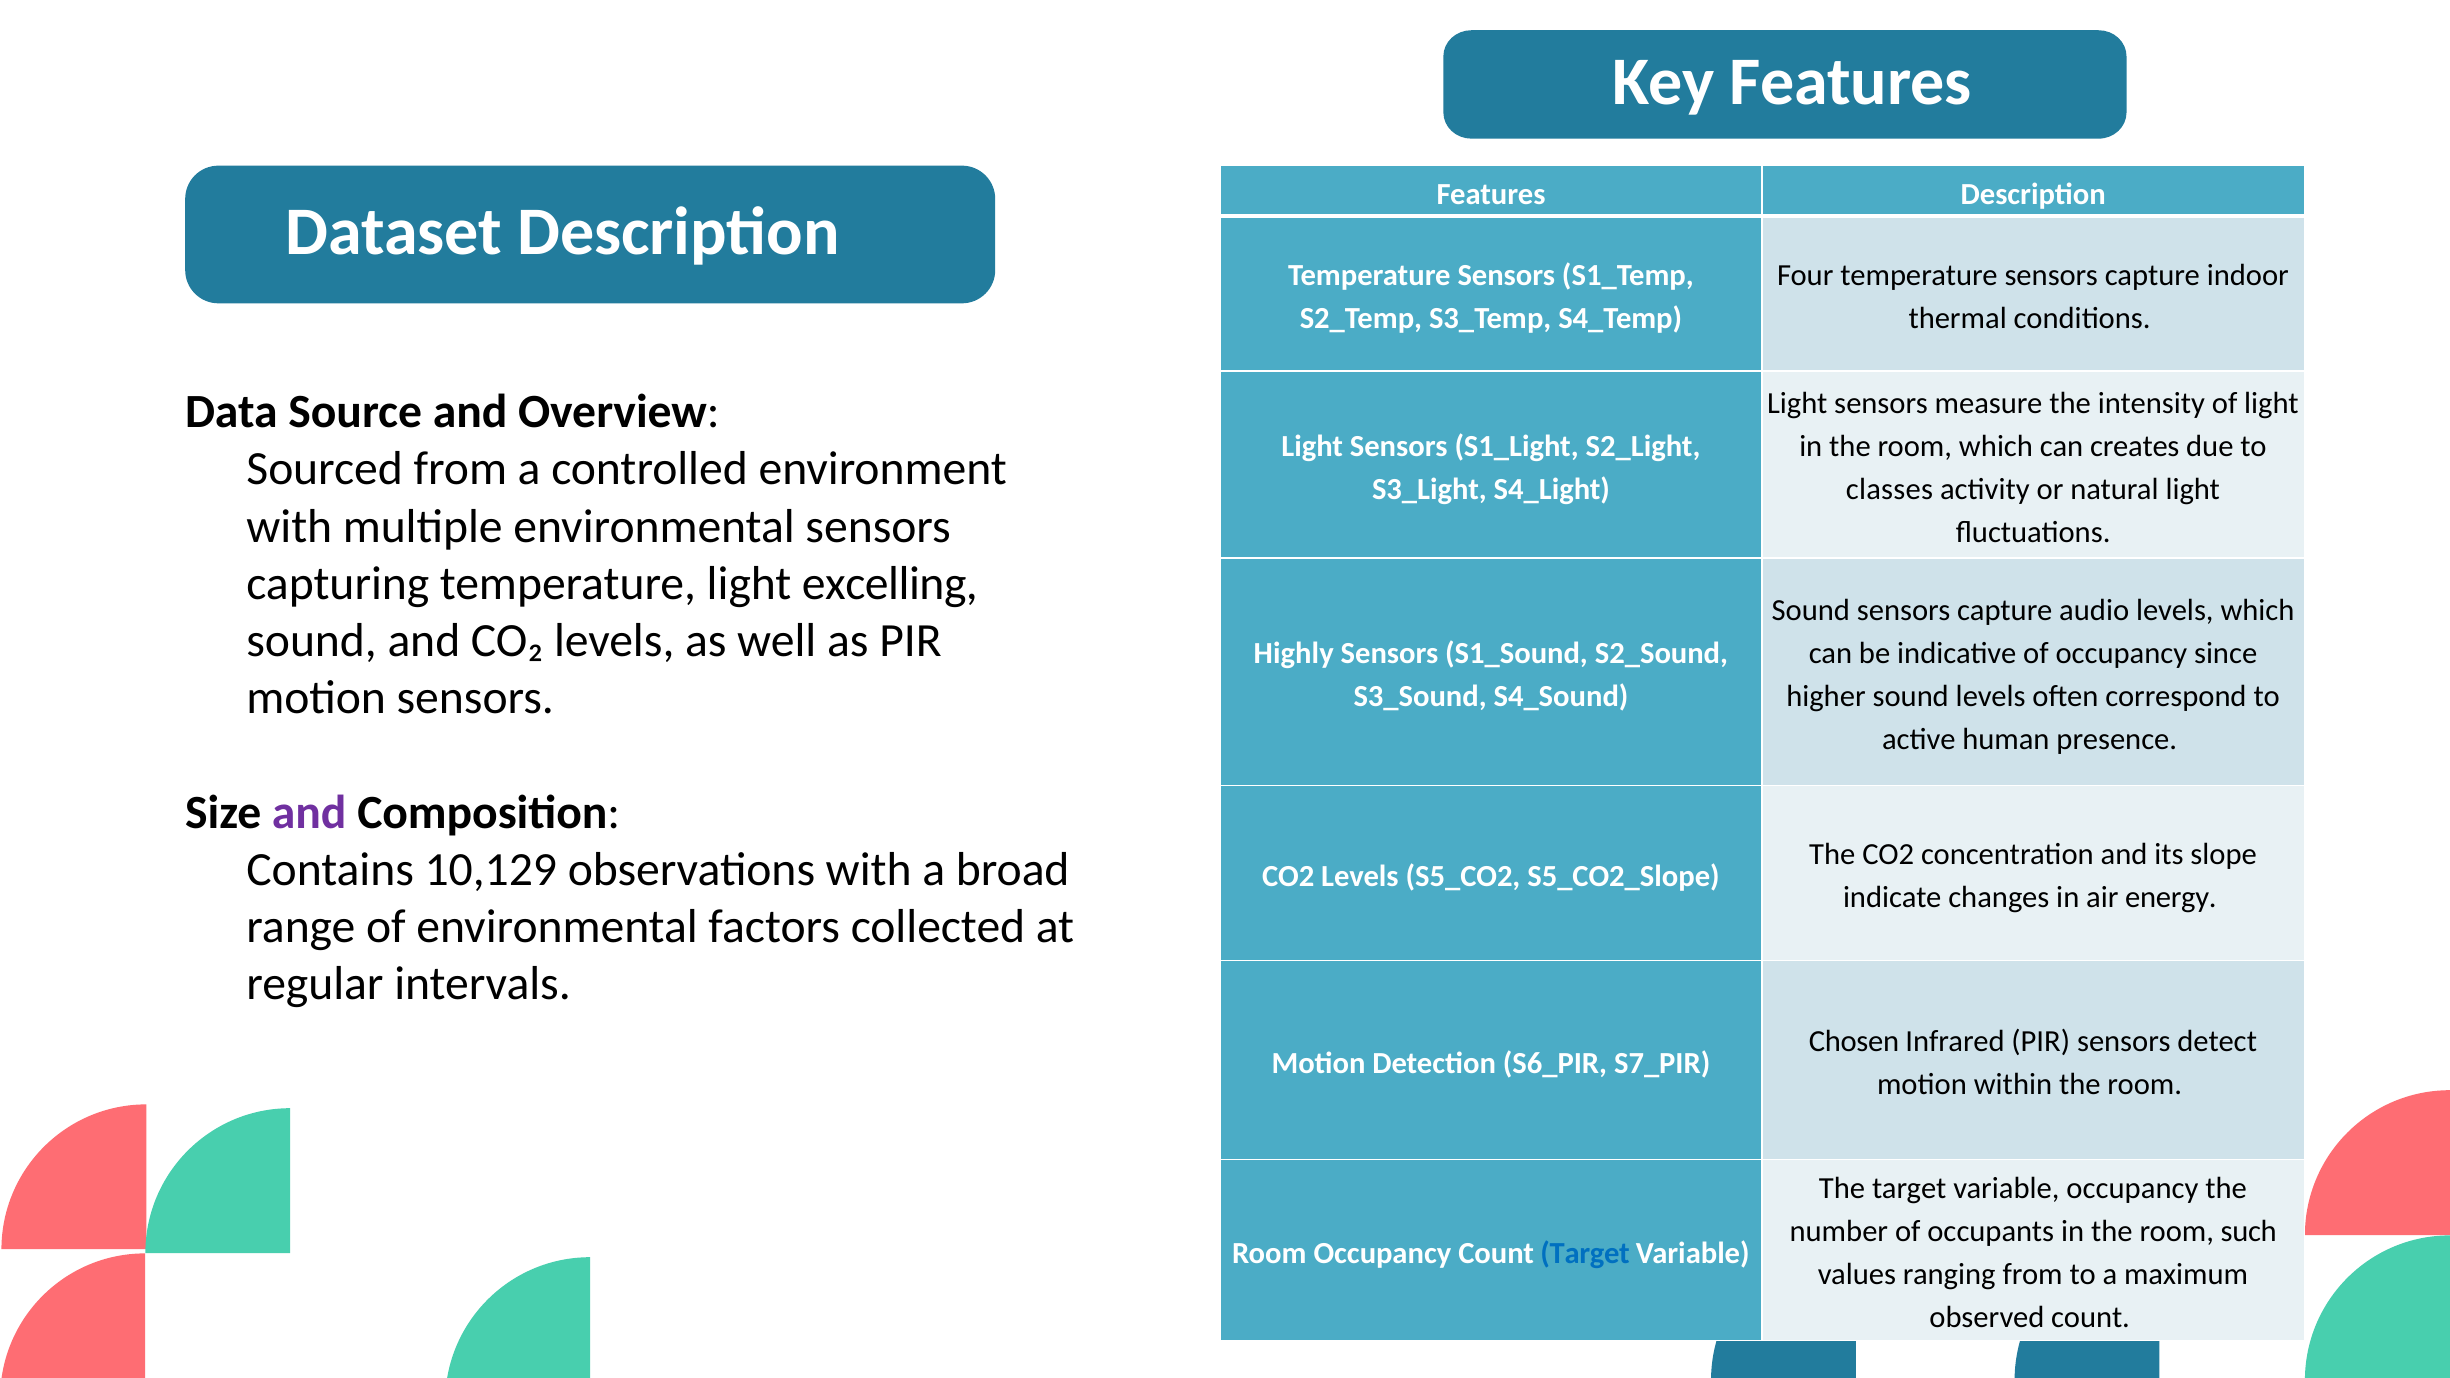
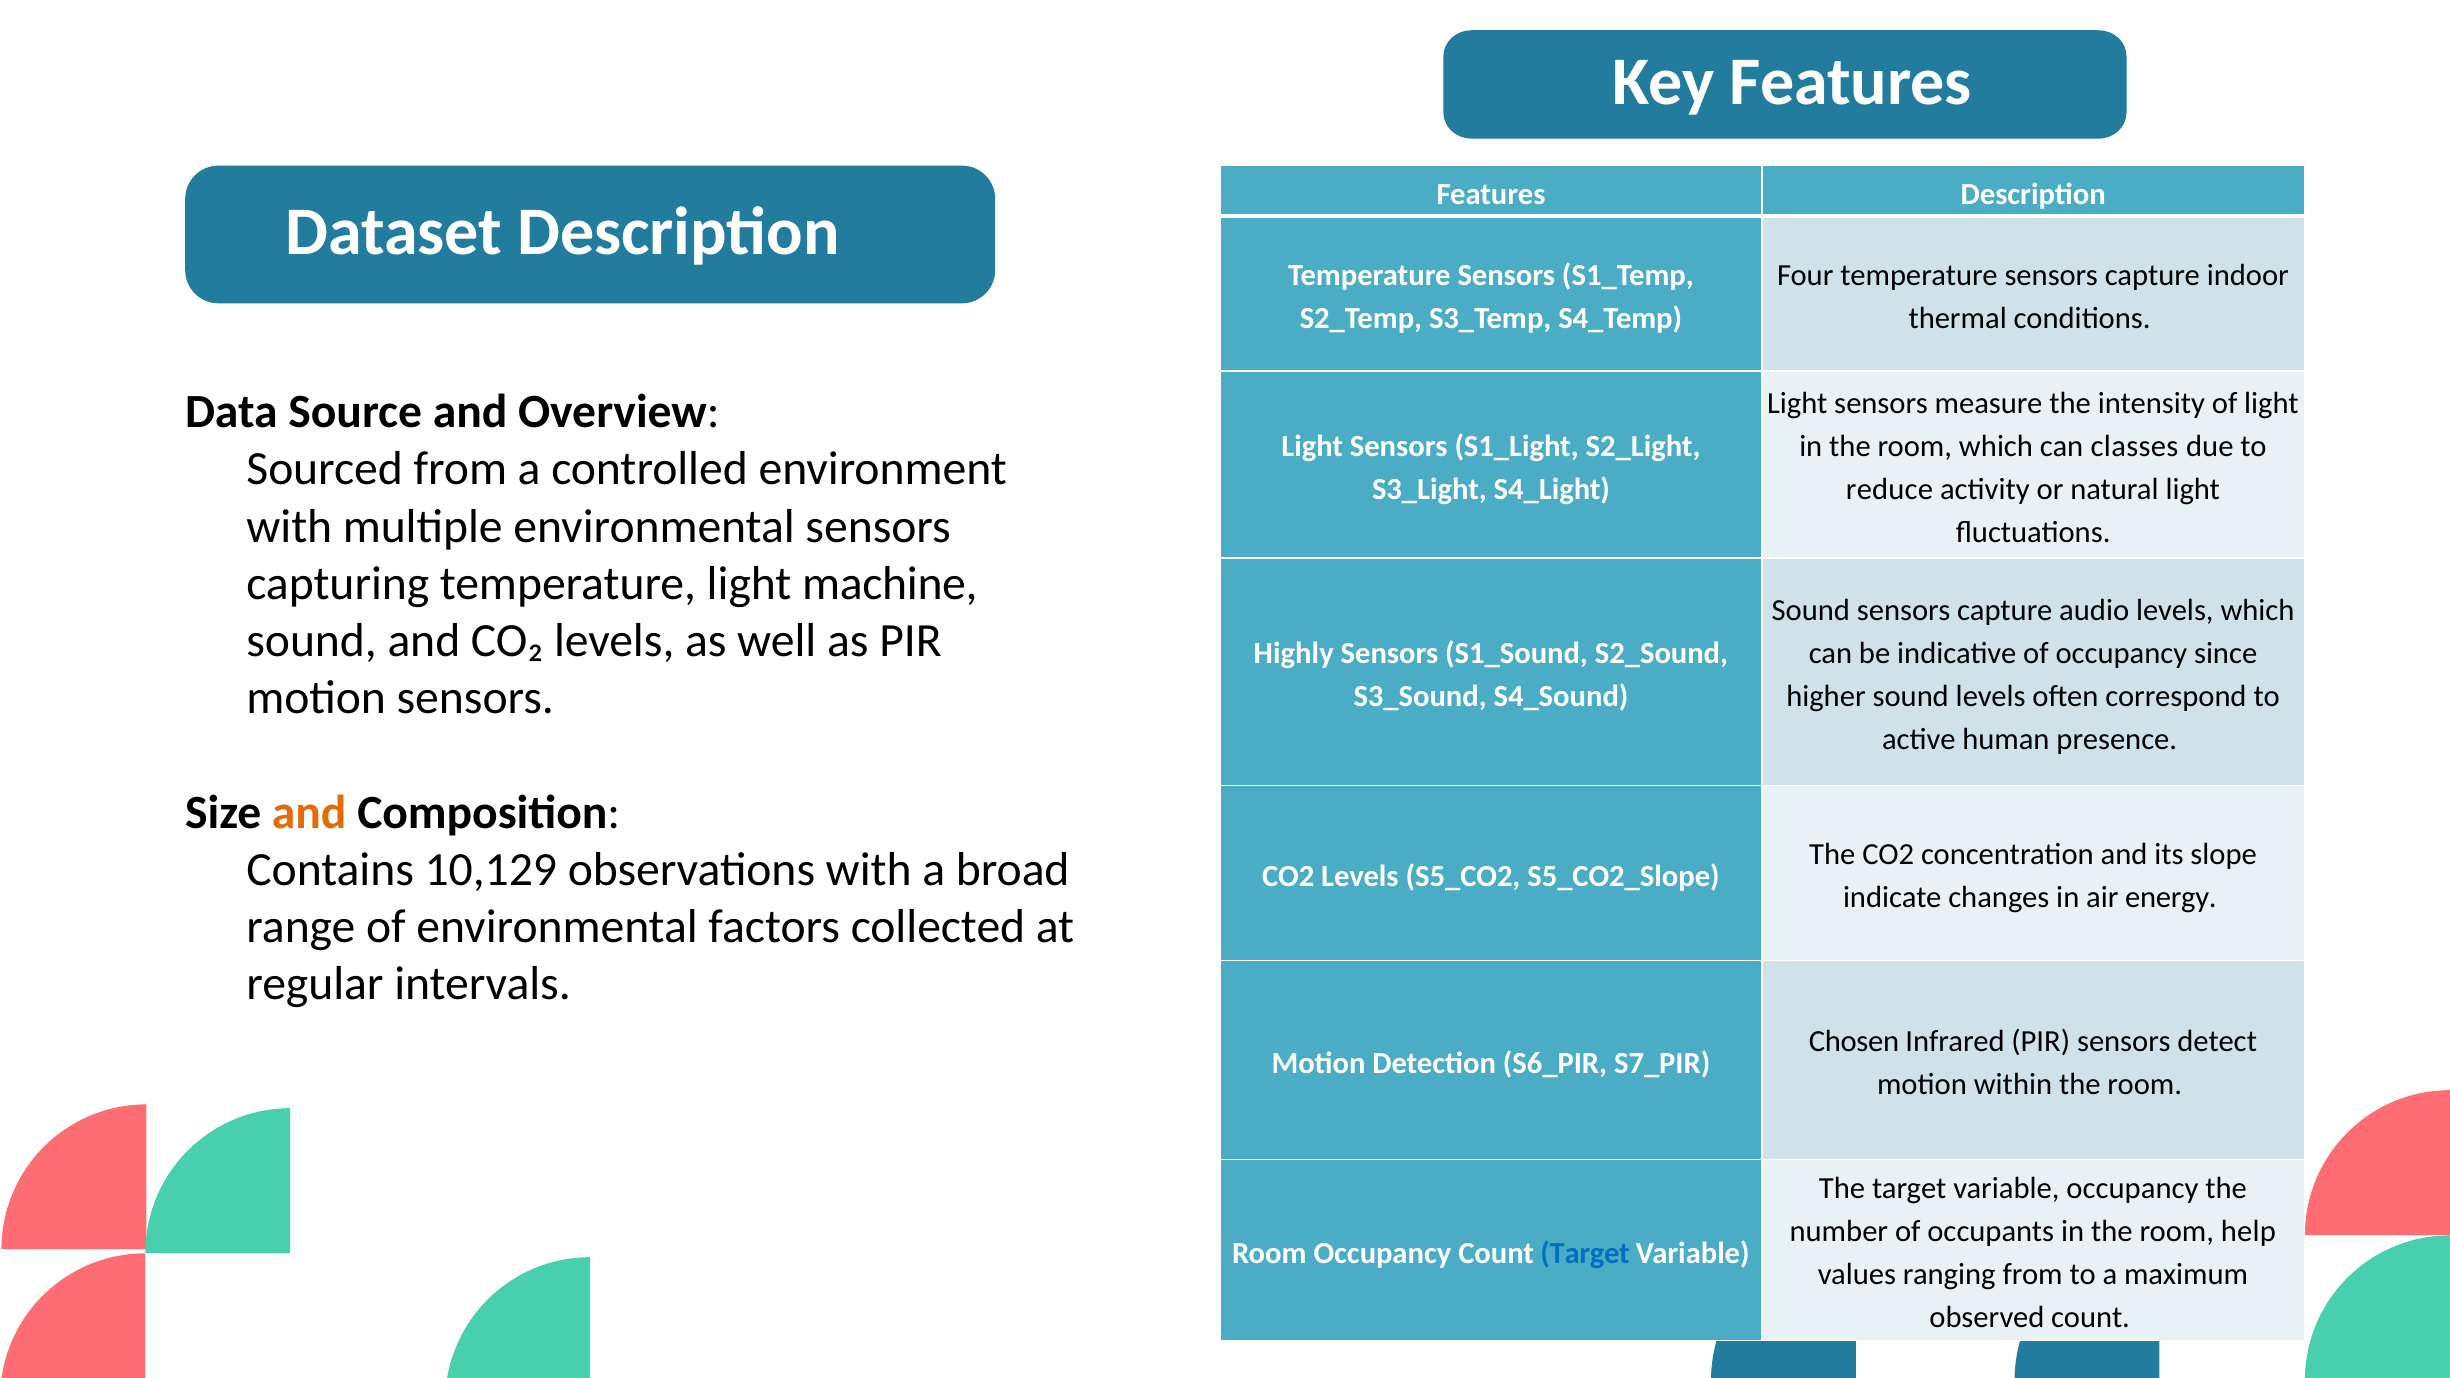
creates: creates -> classes (2135, 446)
classes: classes -> reduce (1889, 489)
excelling: excelling -> machine (890, 584)
and colour: purple -> orange (309, 812)
such: such -> help (2248, 1232)
